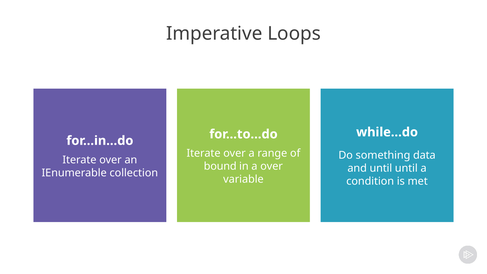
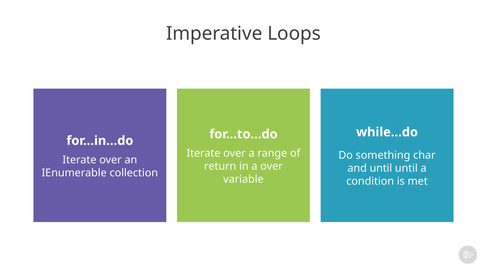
data: data -> char (424, 155)
bound: bound -> return (220, 166)
